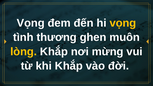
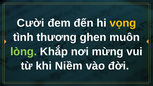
Vọng: Vọng -> Cười (31, 23)
lòng colour: yellow -> light green (24, 52)
khi Khắp: Khắp -> Niềm (69, 66)
